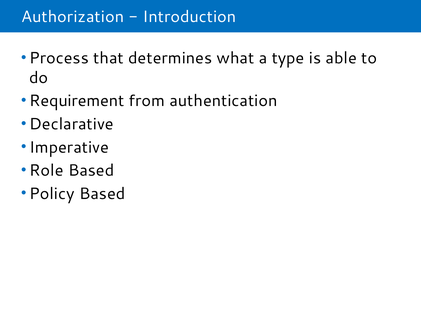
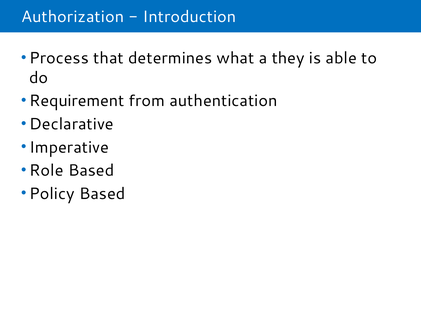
type: type -> they (288, 58)
